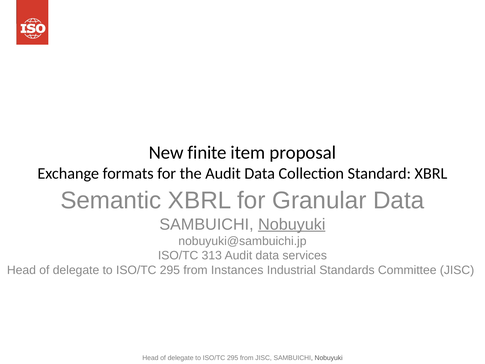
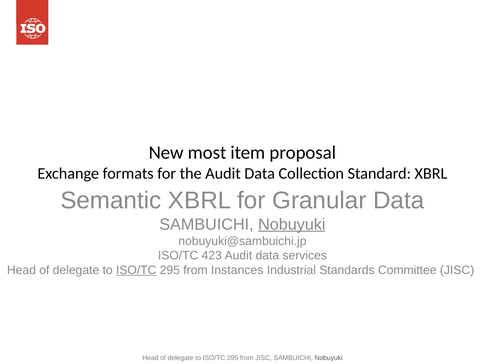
finite: finite -> most (207, 152)
313: 313 -> 423 (212, 255)
ISO/TC underline: none -> present (136, 270)
